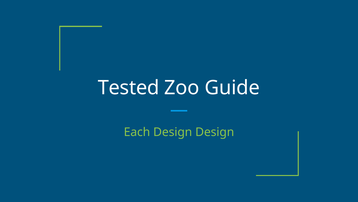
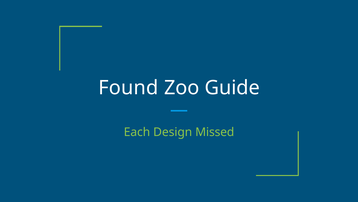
Tested: Tested -> Found (128, 88)
Design Design: Design -> Missed (215, 132)
